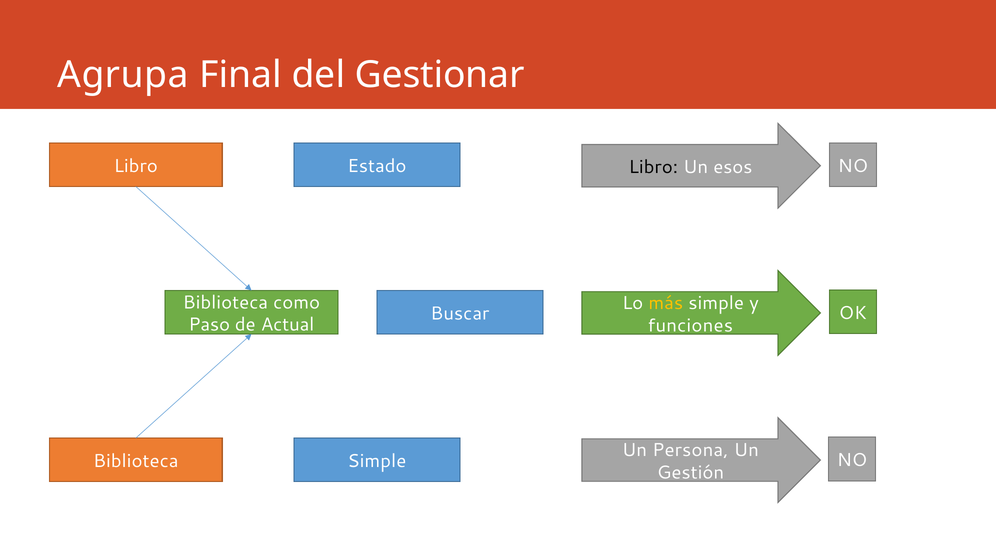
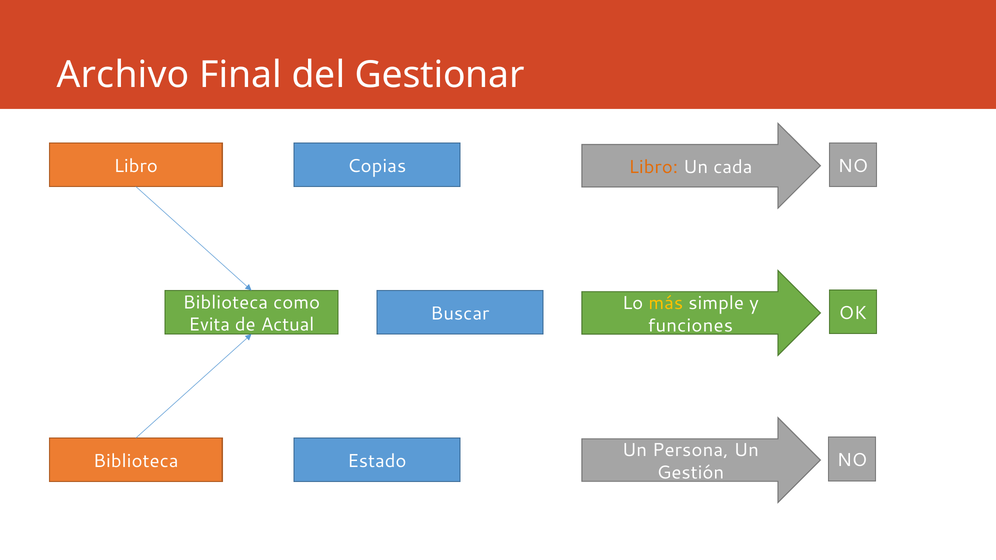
Agrupa: Agrupa -> Archivo (123, 75)
Estado: Estado -> Copias (377, 166)
Libro colour: black -> orange (653, 167)
esos: esos -> cada (733, 167)
Paso: Paso -> Evita (209, 325)
Biblioteca Simple: Simple -> Estado (377, 461)
